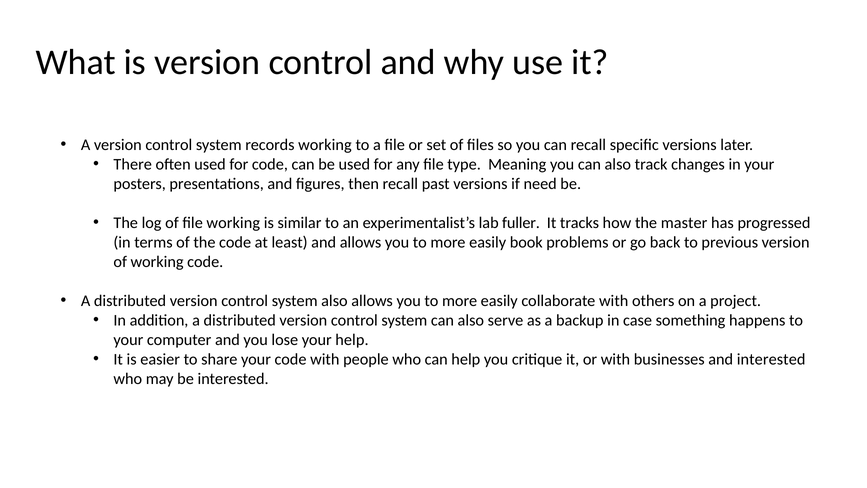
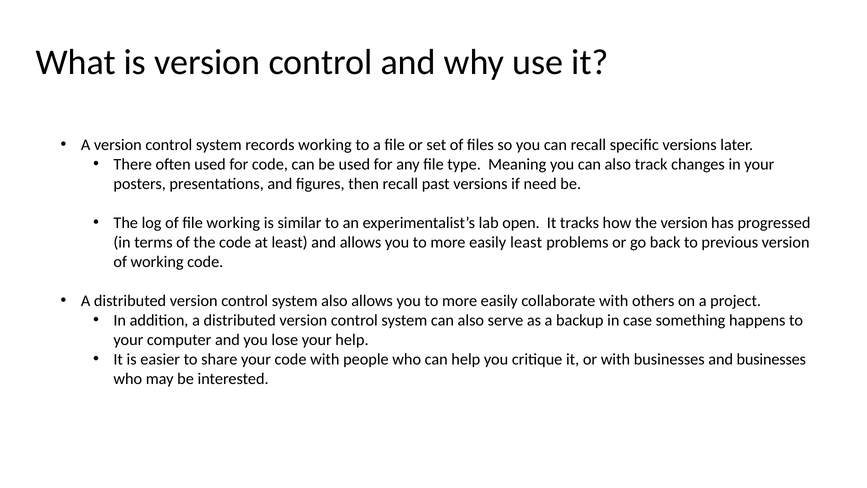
fuller: fuller -> open (521, 223)
the master: master -> version (684, 223)
easily book: book -> least (526, 242)
and interested: interested -> businesses (771, 359)
